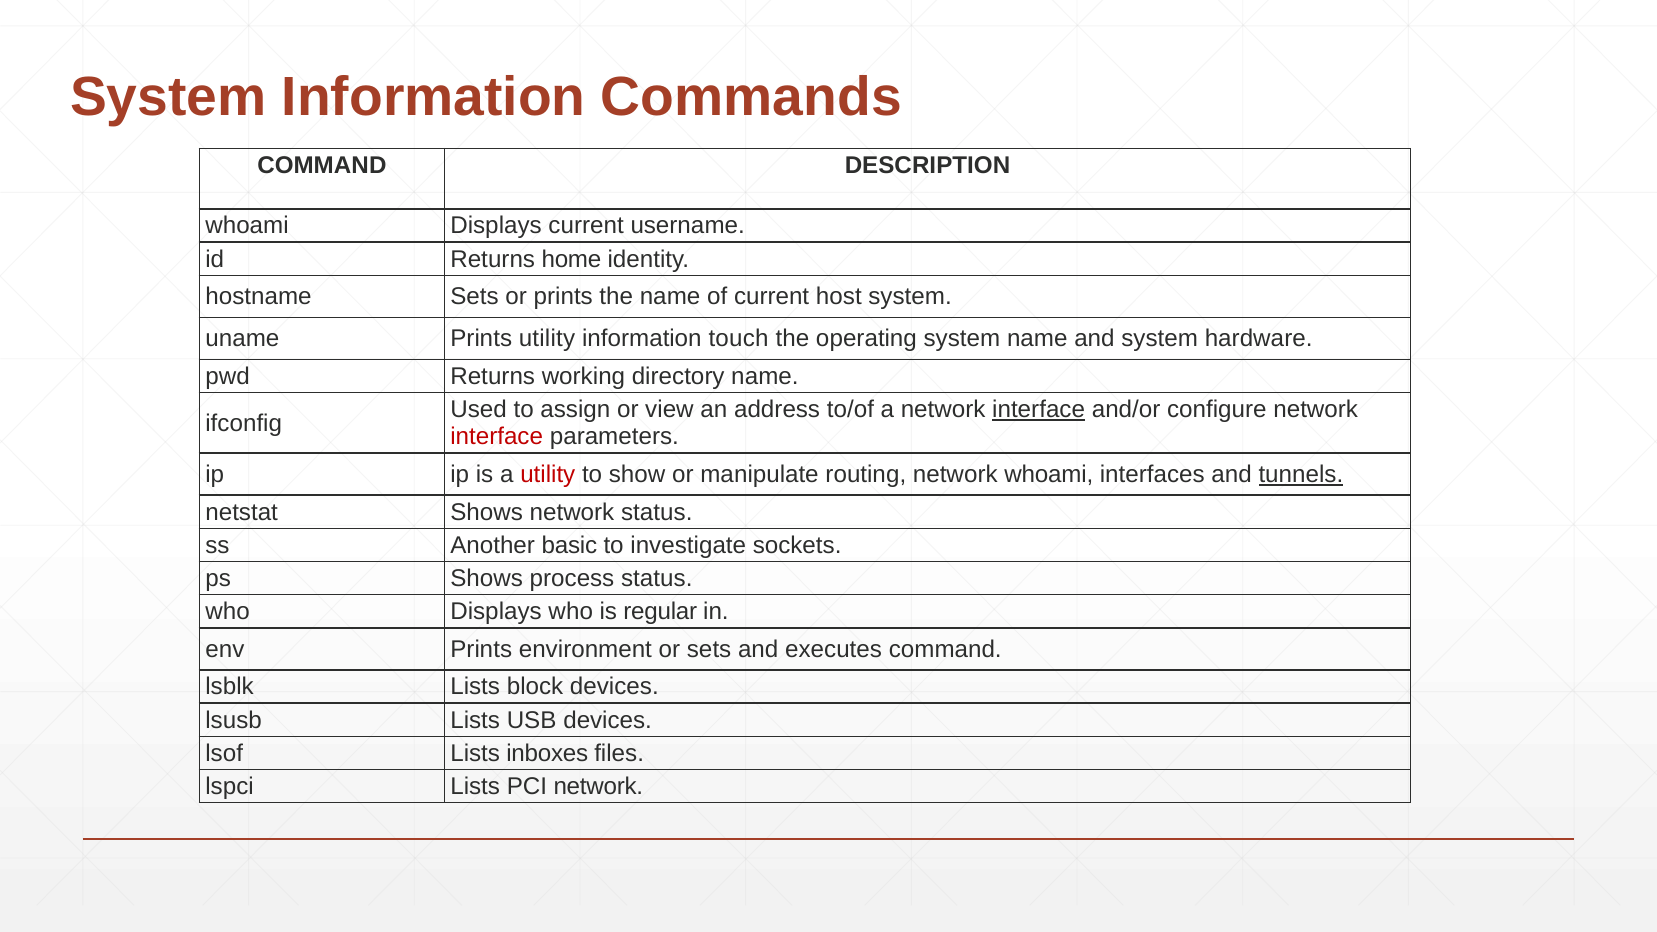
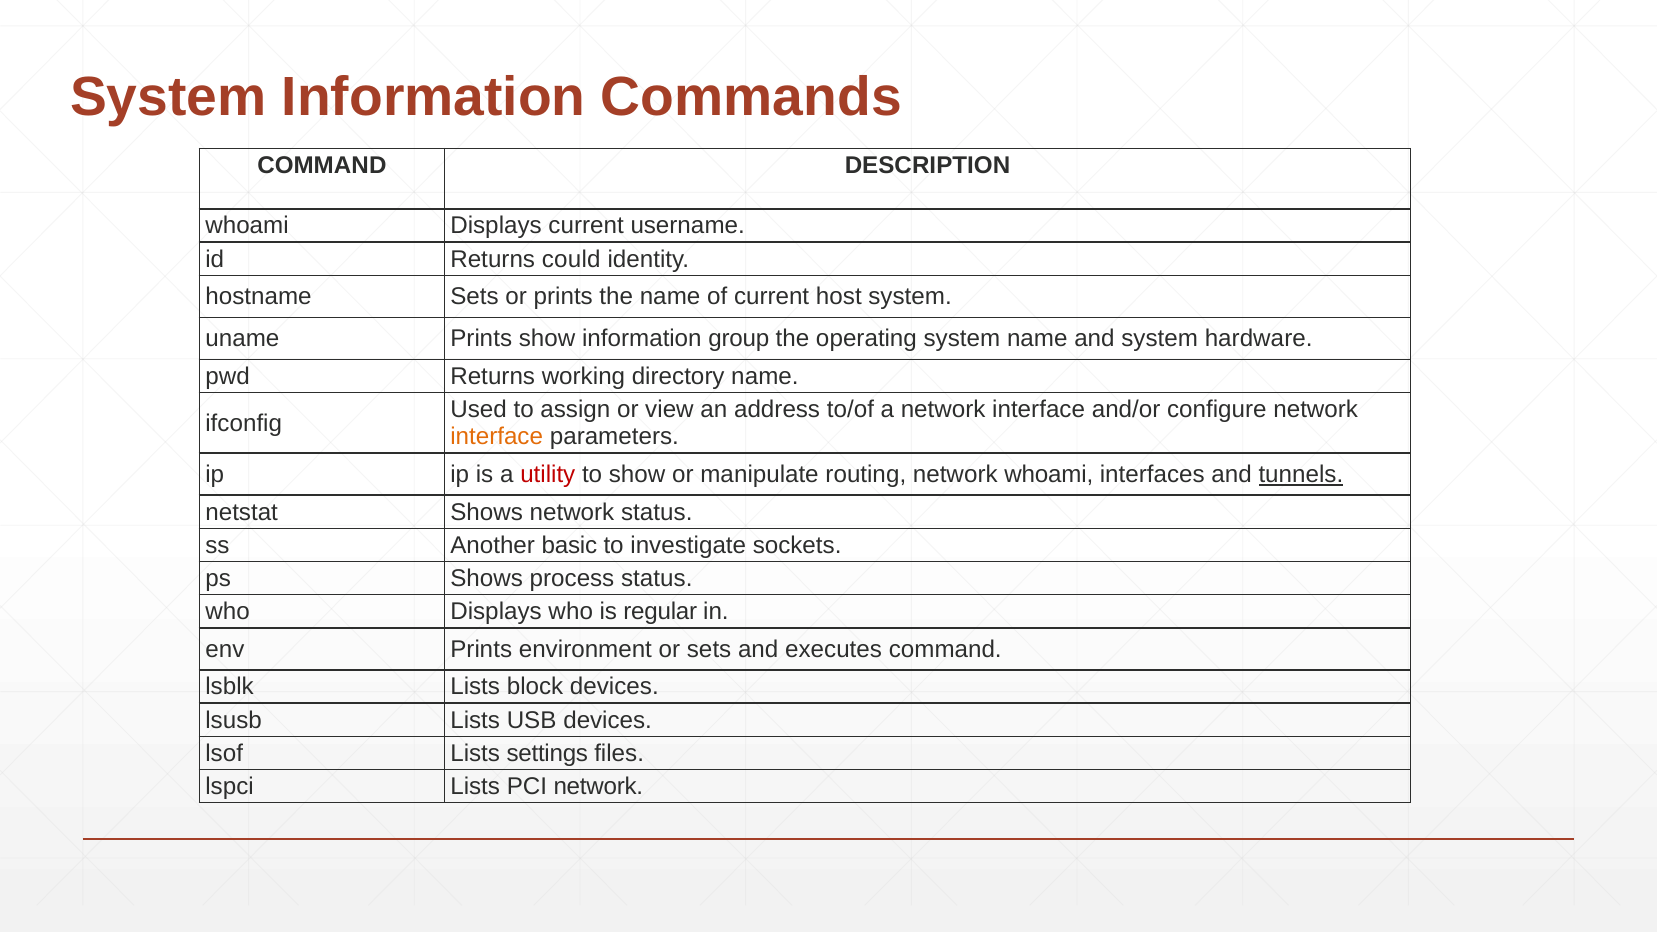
home: home -> could (571, 259)
Prints utility: utility -> show (547, 339)
touch: touch -> group (739, 339)
interface underline: present -> none (1039, 410)
interface colour: red -> orange (497, 437)
inboxes: inboxes -> settings (547, 753)
